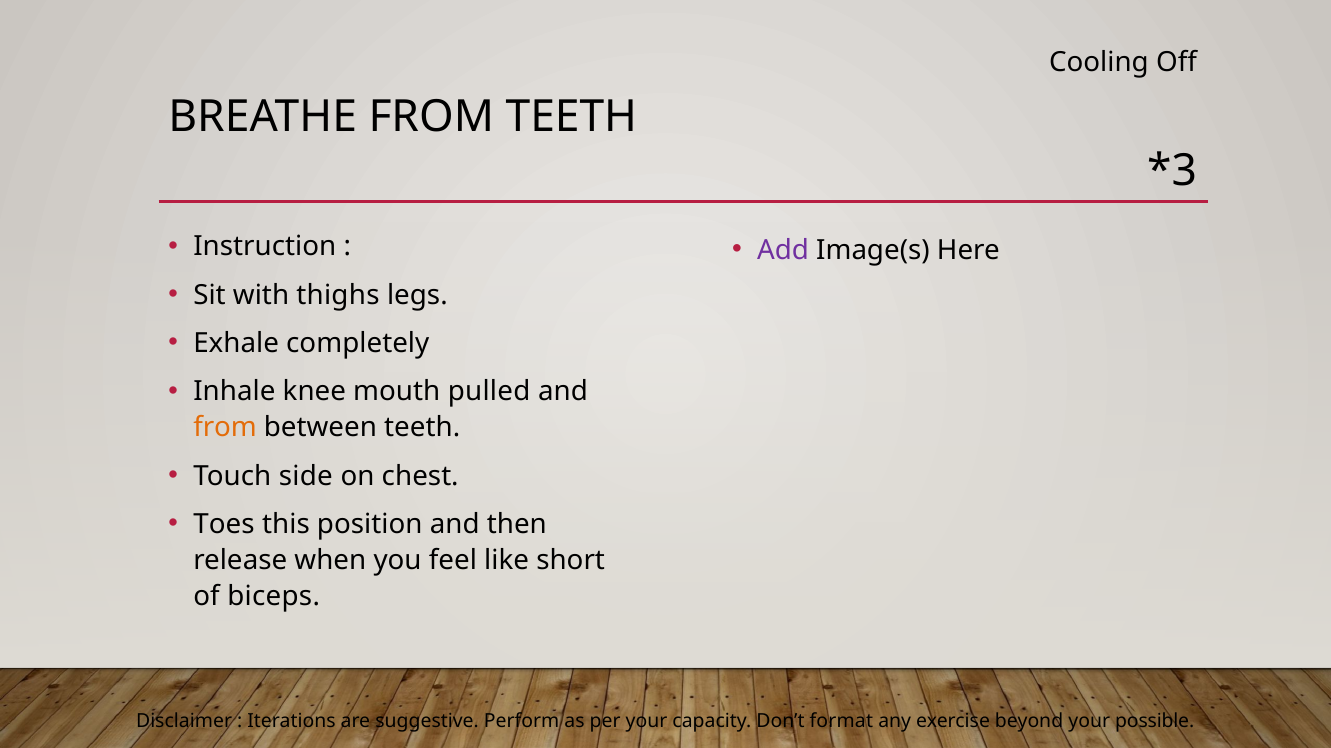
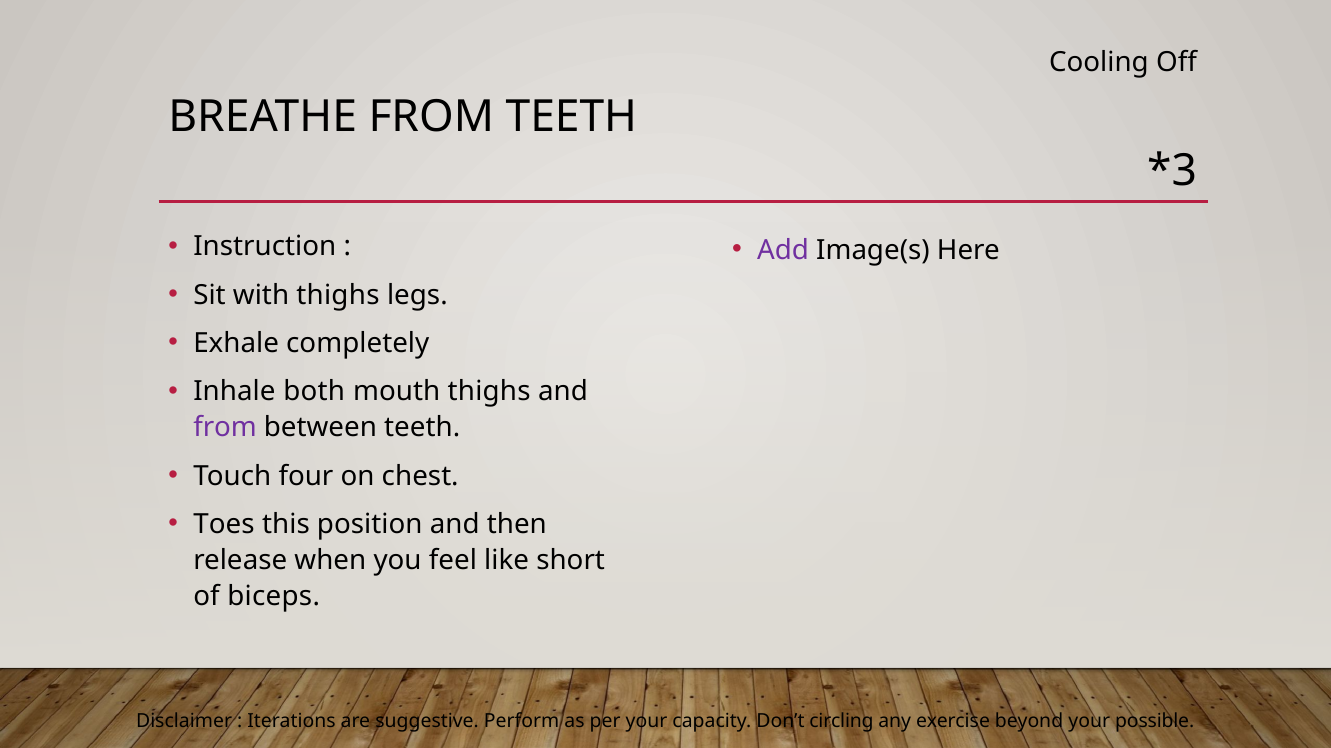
knee: knee -> both (314, 392)
mouth pulled: pulled -> thighs (489, 392)
from colour: orange -> purple (225, 428)
side: side -> four (306, 476)
format: format -> circling (841, 722)
